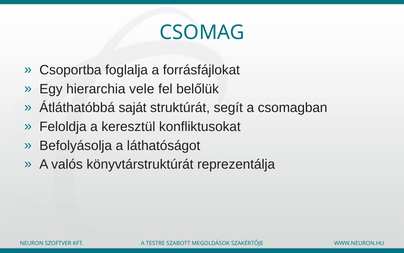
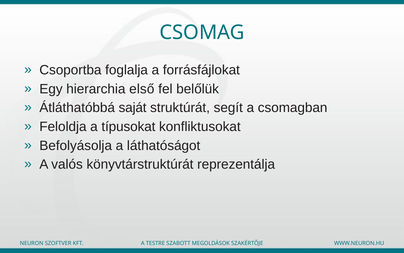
vele: vele -> első (142, 89)
keresztül: keresztül -> típusokat (128, 127)
